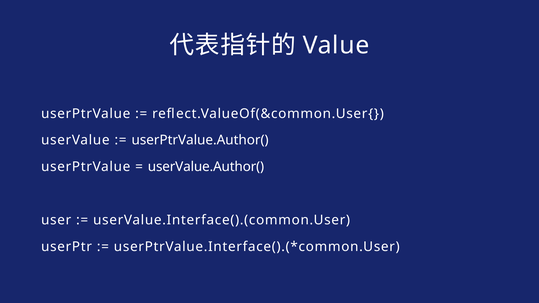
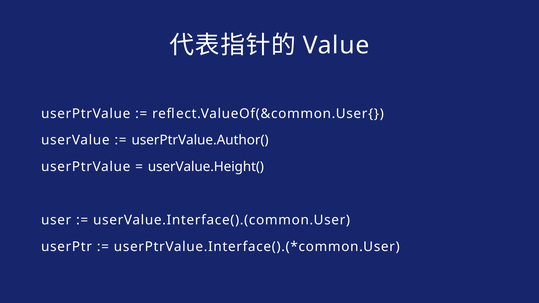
userValue.Author(: userValue.Author( -> userValue.Height( (206, 167)
